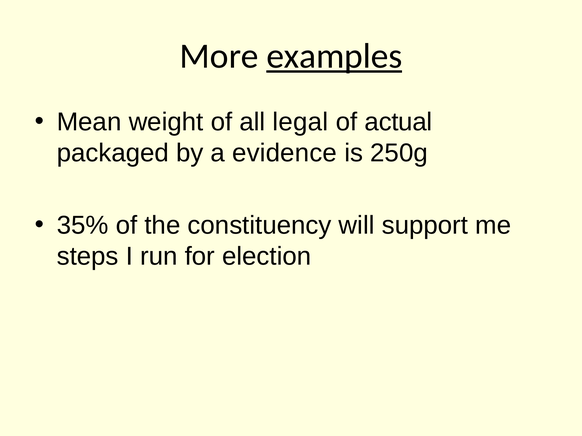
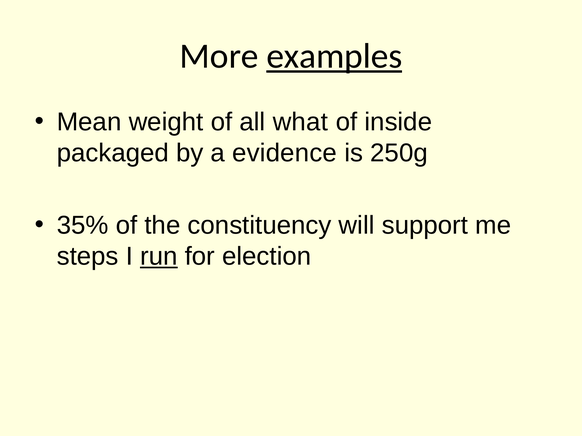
legal: legal -> what (300, 122)
actual: actual -> inside (398, 122)
run underline: none -> present (159, 257)
